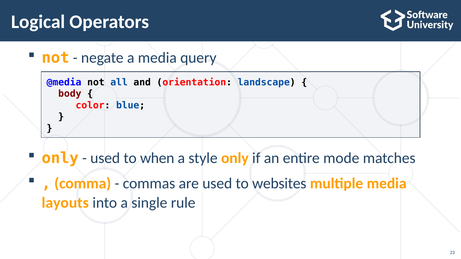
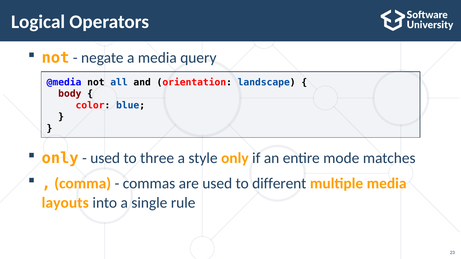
when: when -> three (157, 158)
websites: websites -> different (279, 184)
